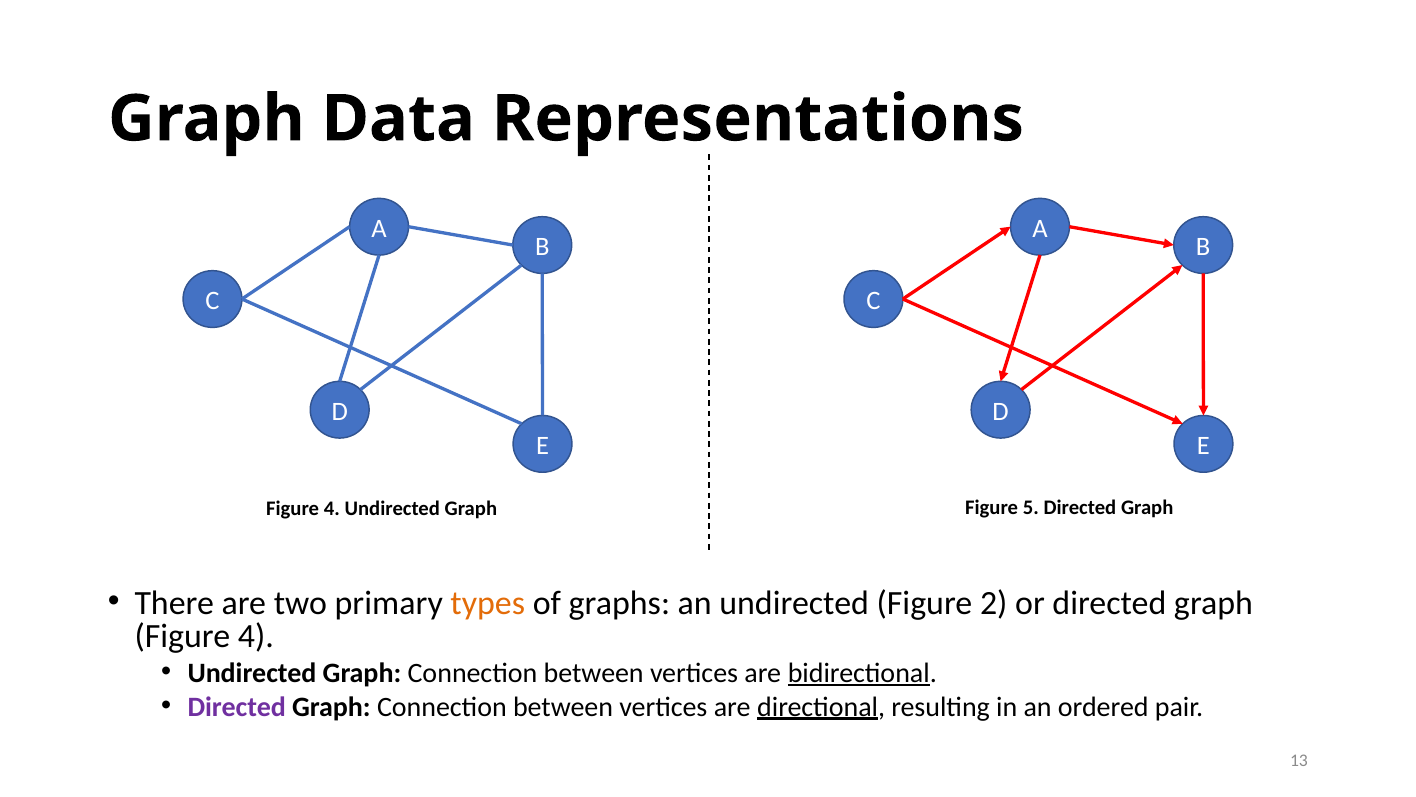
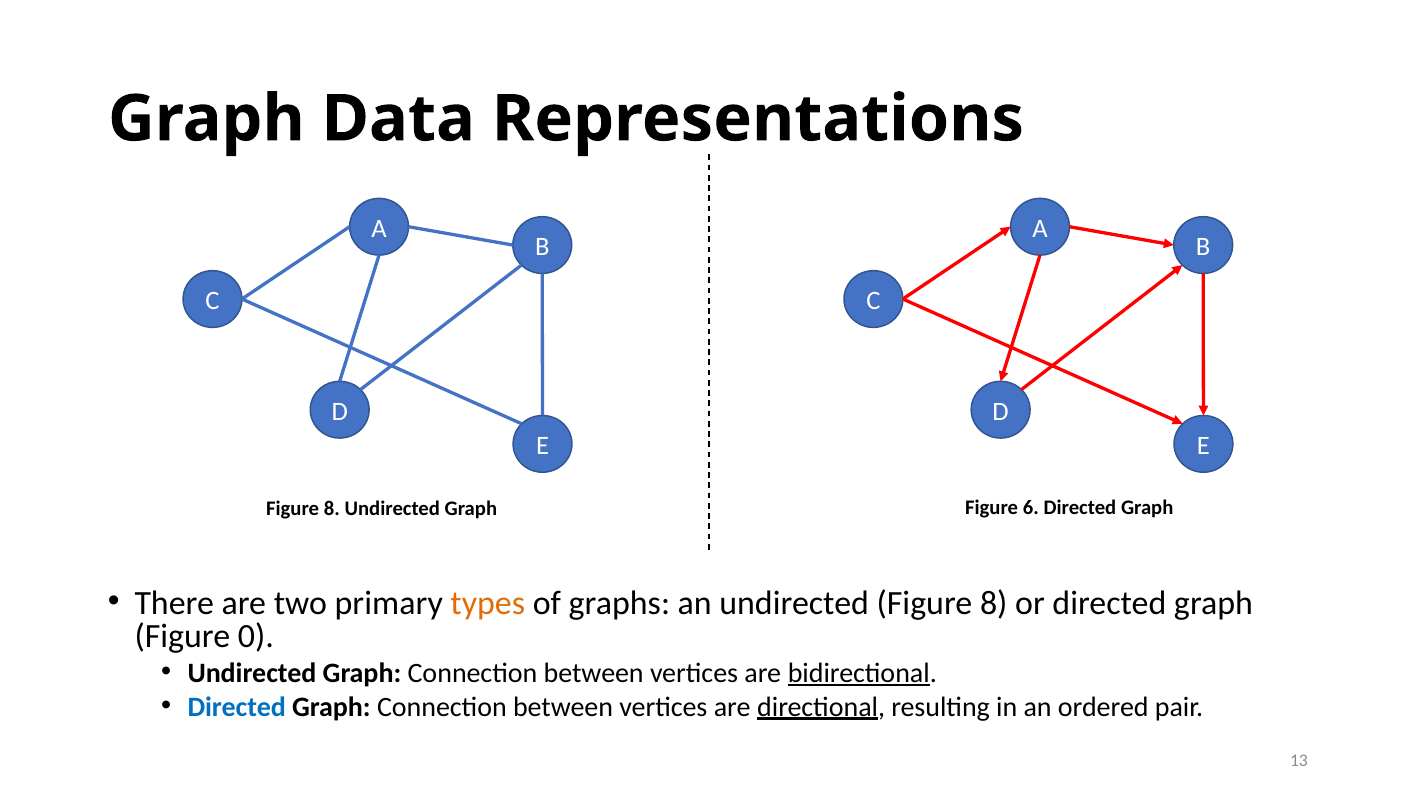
5: 5 -> 6 (1031, 508)
4: 4 -> 8 (332, 508)
undirected Figure 2: 2 -> 8 (994, 603)
4: 4 -> 0 (256, 636)
Directed colour: purple -> blue (237, 706)
